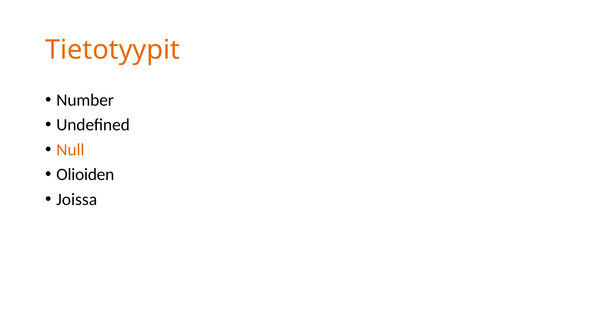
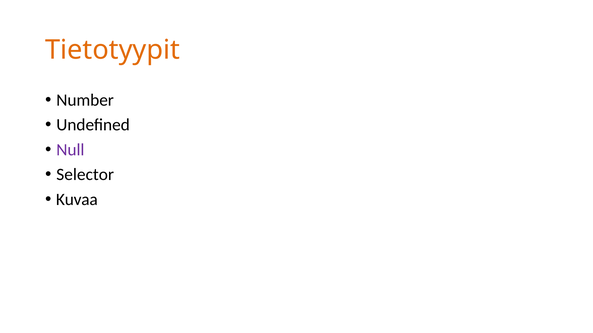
Null colour: orange -> purple (70, 150)
Olioiden: Olioiden -> Selector (85, 175)
Joissa: Joissa -> Kuvaa (77, 200)
